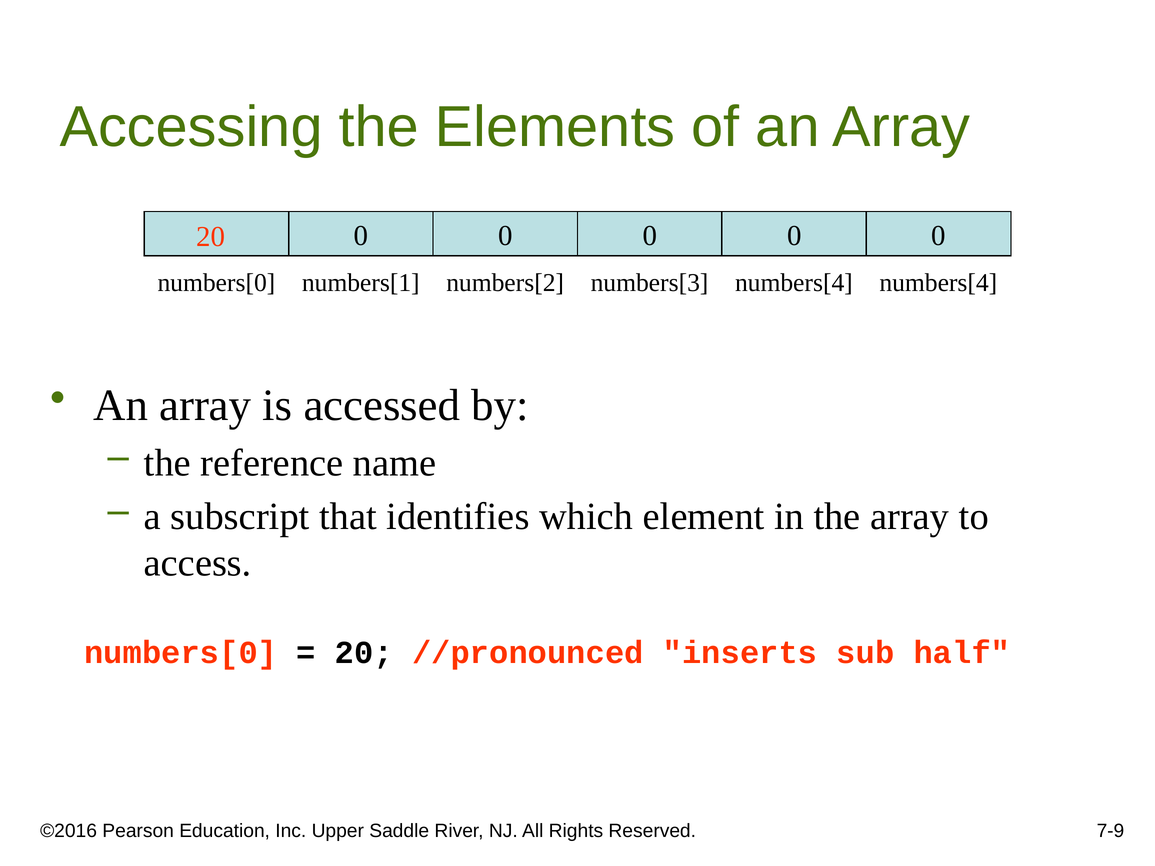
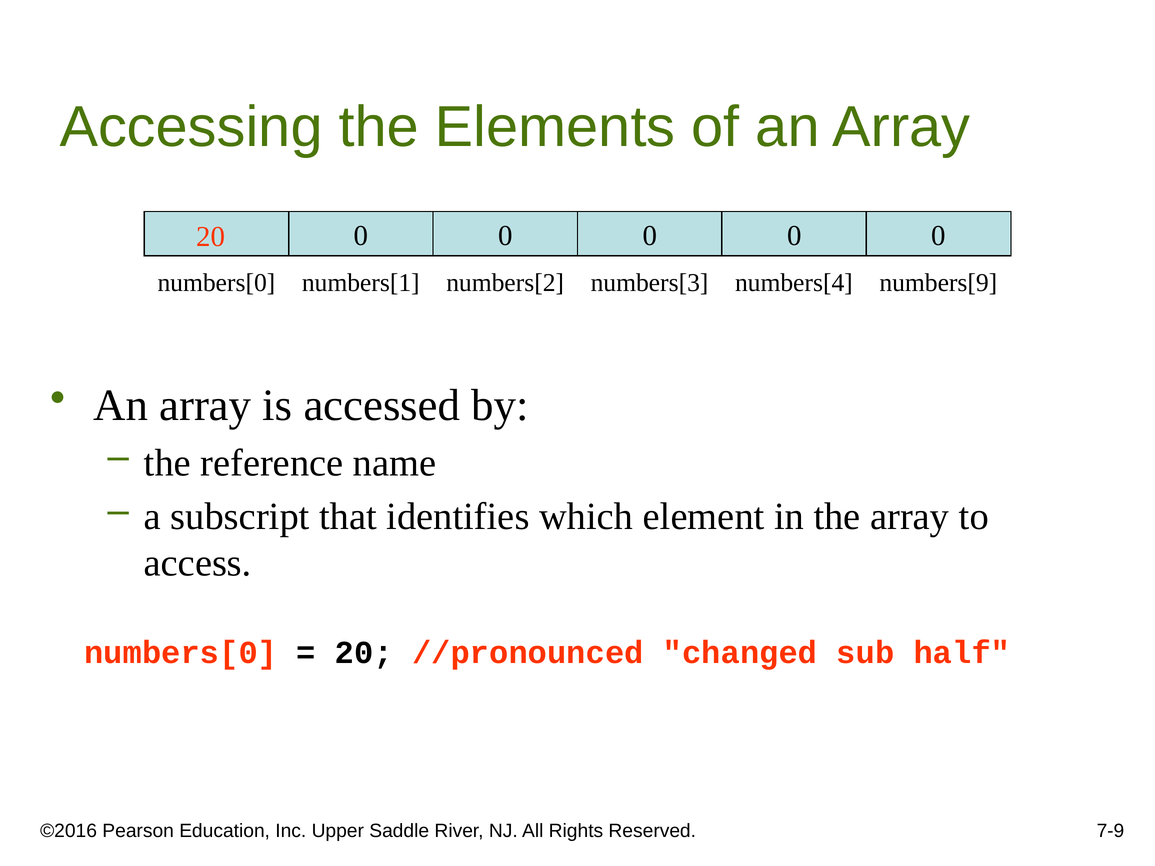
numbers[4: numbers[4 -> numbers[9 (938, 283)
inserts: inserts -> changed (740, 653)
